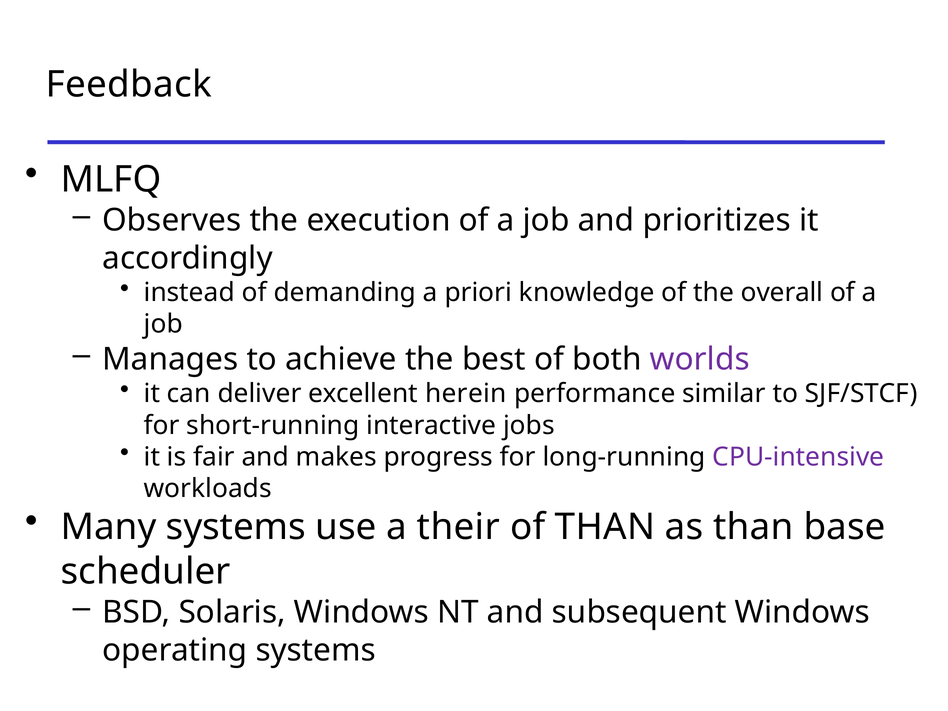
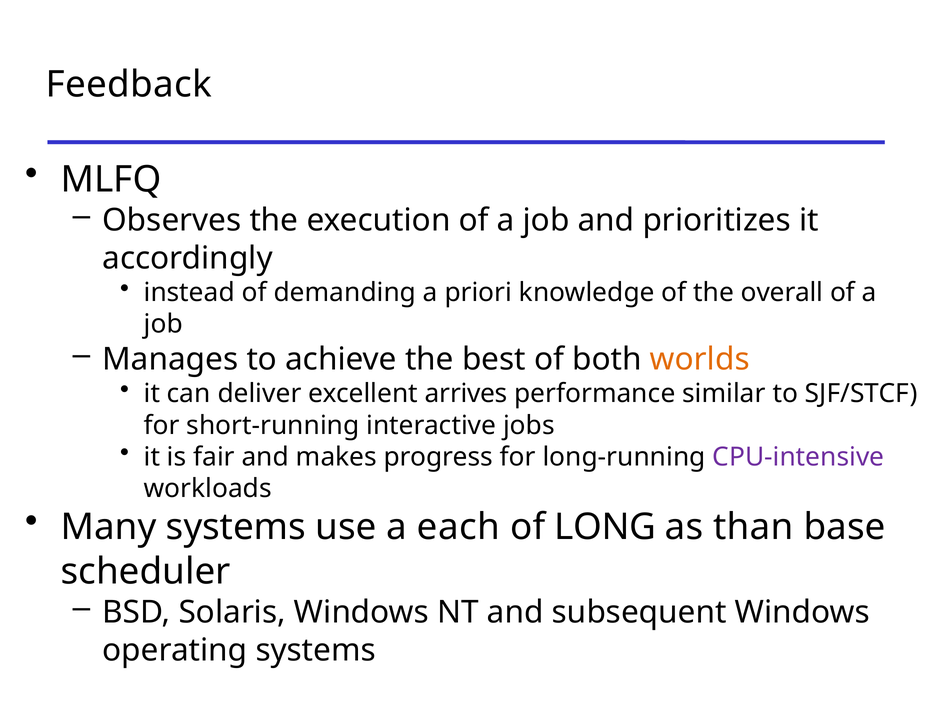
worlds colour: purple -> orange (700, 359)
herein: herein -> arrives (466, 394)
their: their -> each (458, 527)
of THAN: THAN -> LONG (605, 527)
